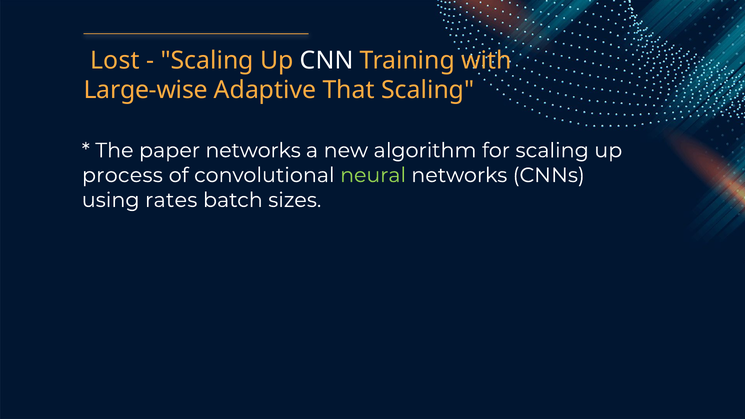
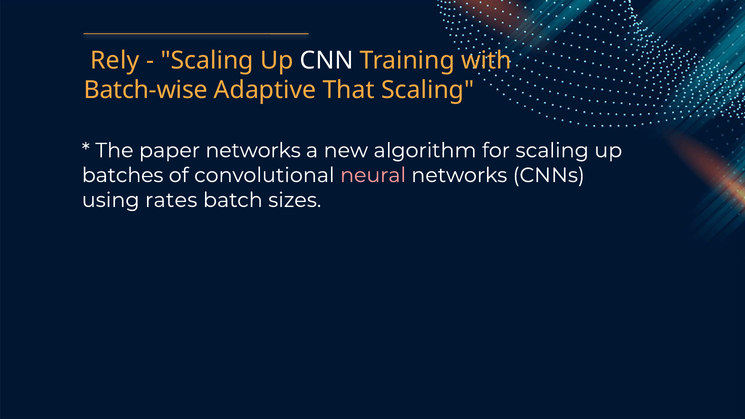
Lost: Lost -> Rely (115, 60)
Large-wise: Large-wise -> Batch-wise (146, 90)
process: process -> batches (123, 175)
neural colour: light green -> pink (373, 175)
